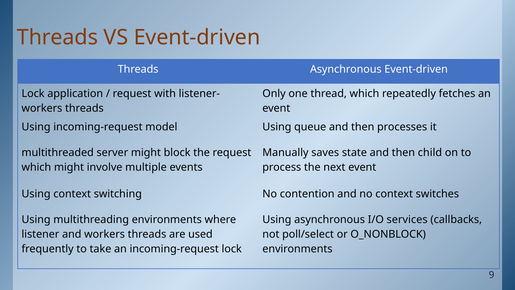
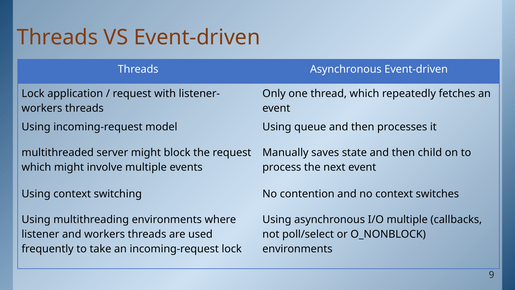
I/O services: services -> multiple (407, 219)
